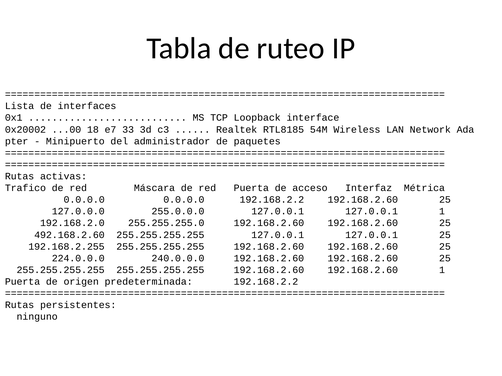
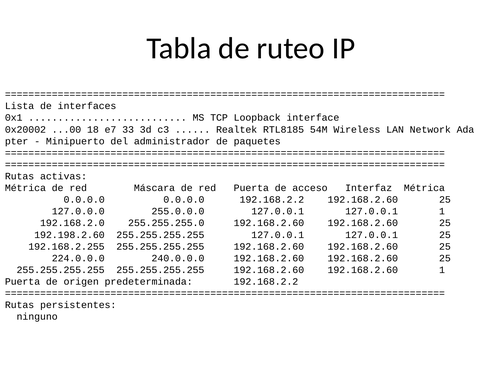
Trafico: Trafico -> Métrica (25, 188)
492.168.2.60: 492.168.2.60 -> 192.198.2.60 (69, 235)
